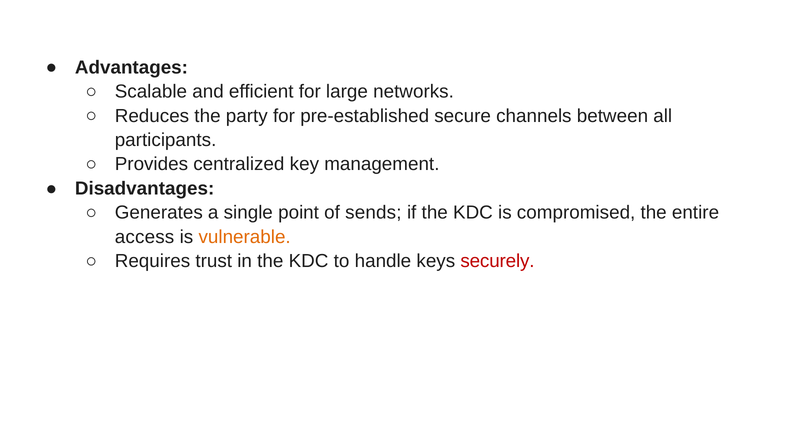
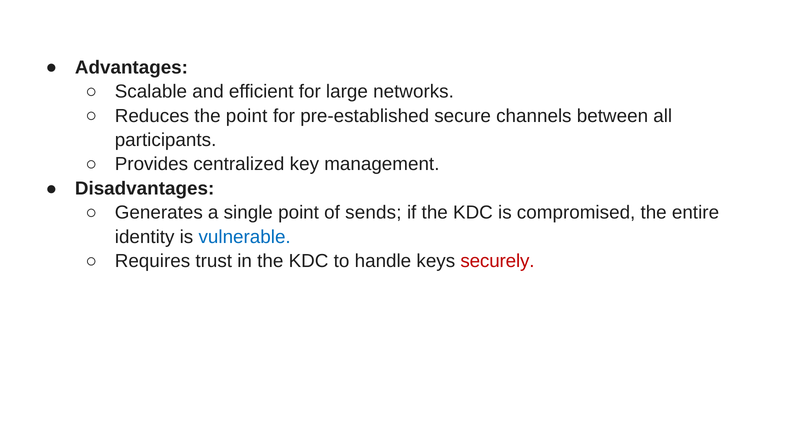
the party: party -> point (247, 116)
access: access -> identity (145, 237)
vulnerable colour: orange -> blue (245, 237)
